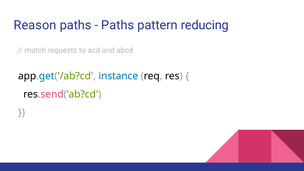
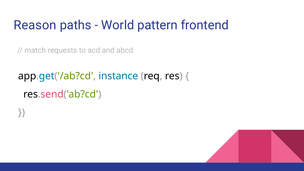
Paths: Paths -> World (118, 25)
reducing: reducing -> frontend (205, 25)
